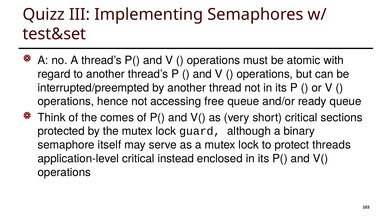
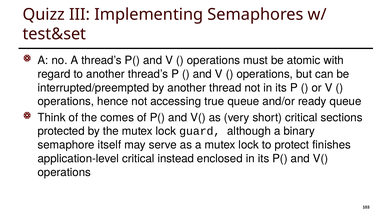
free: free -> true (214, 101)
threads: threads -> finishes (332, 145)
